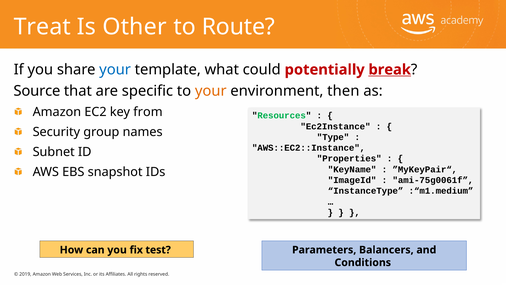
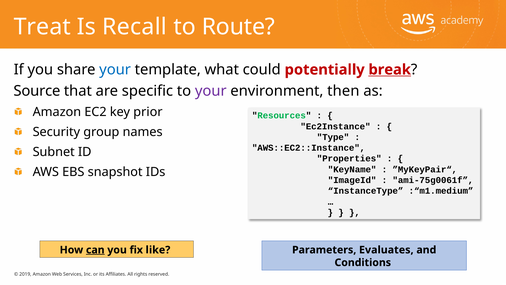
Other: Other -> Recall (135, 27)
your colour: orange -> purple (211, 91)
from: from -> prior (148, 112)
can underline: none -> present (95, 250)
test: test -> like (158, 250)
Balancers: Balancers -> Evaluates (386, 250)
